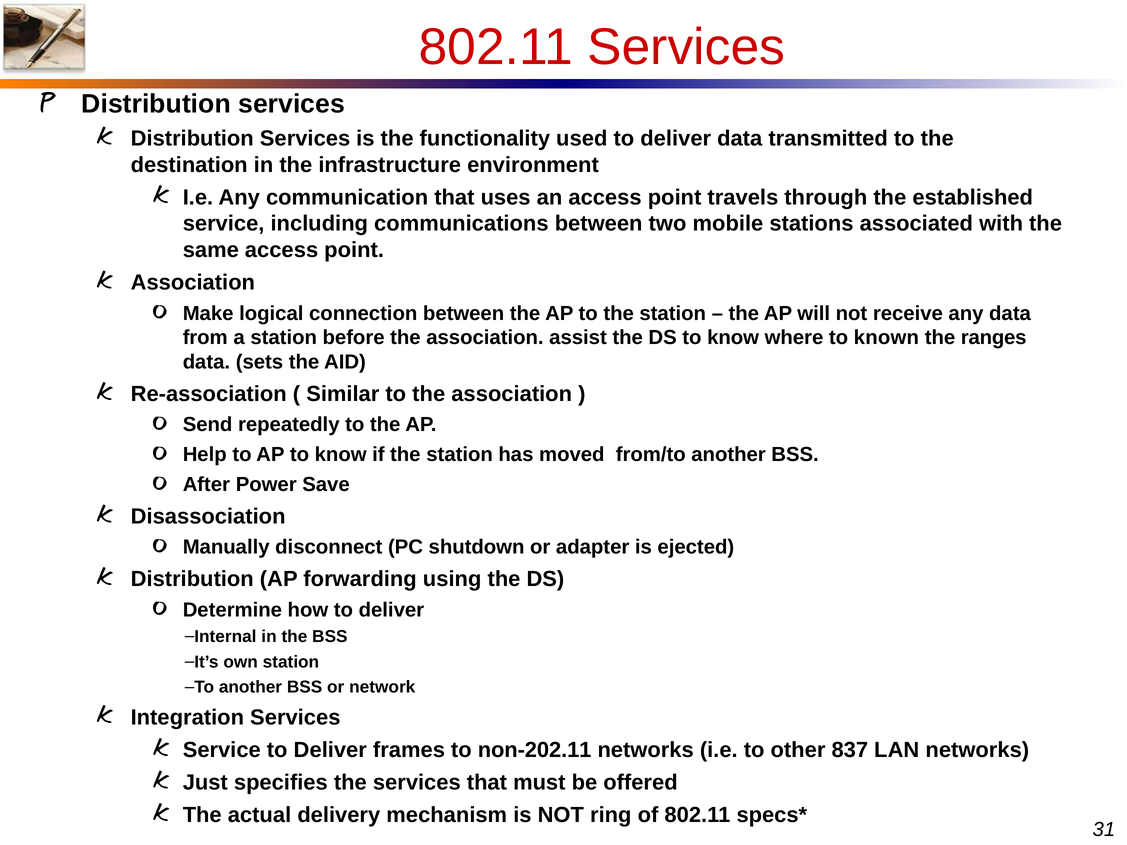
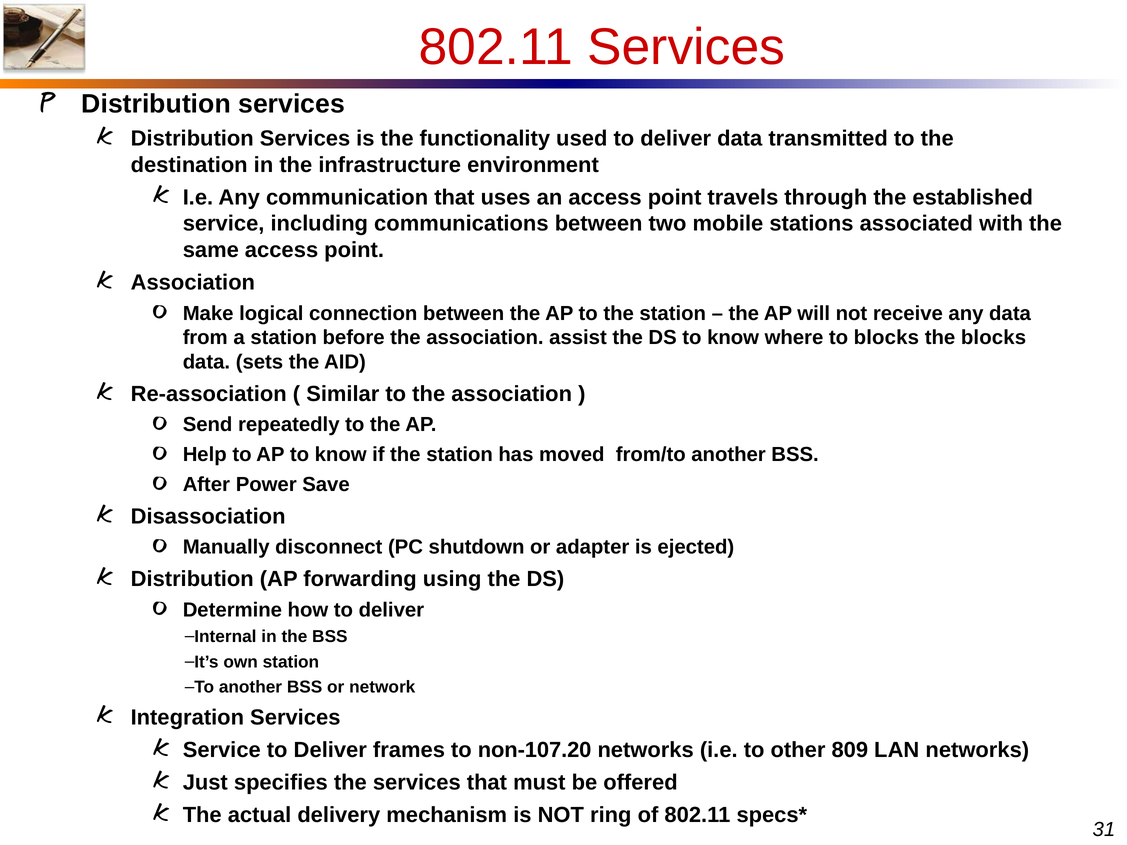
to known: known -> blocks (886, 338)
the ranges: ranges -> blocks (994, 338)
non-202.11: non-202.11 -> non-107.20 (535, 750)
837: 837 -> 809 (850, 750)
